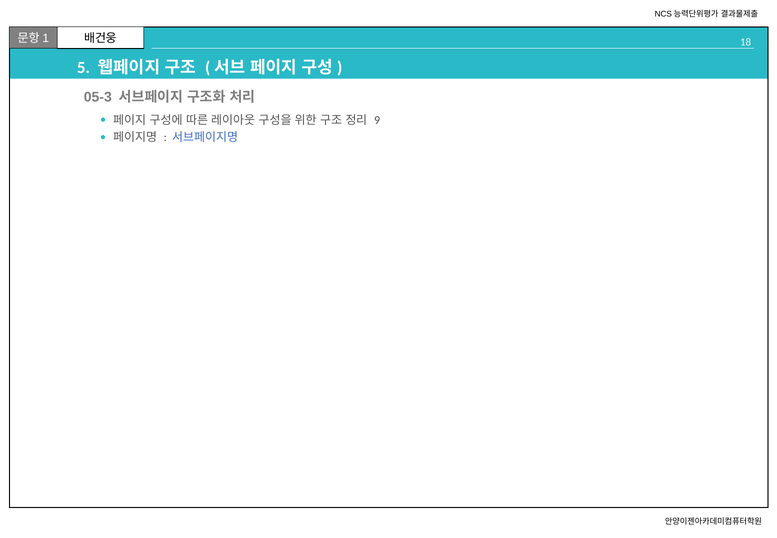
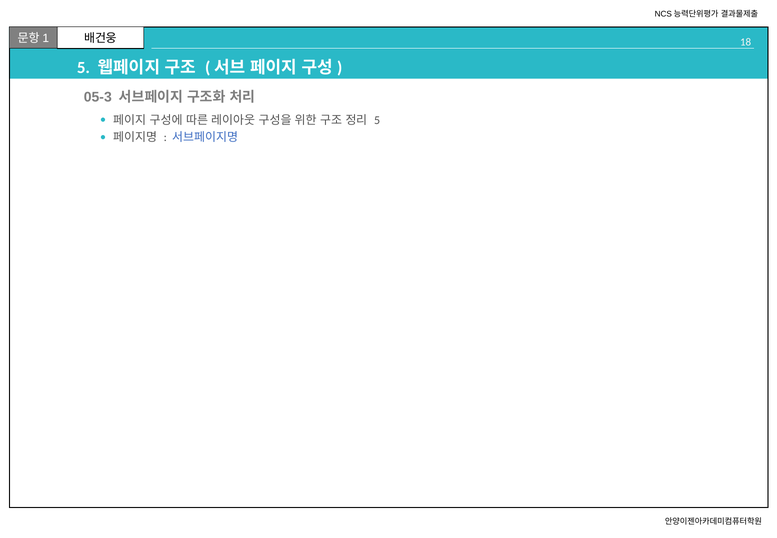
9: 9 -> 5 (377, 120)
